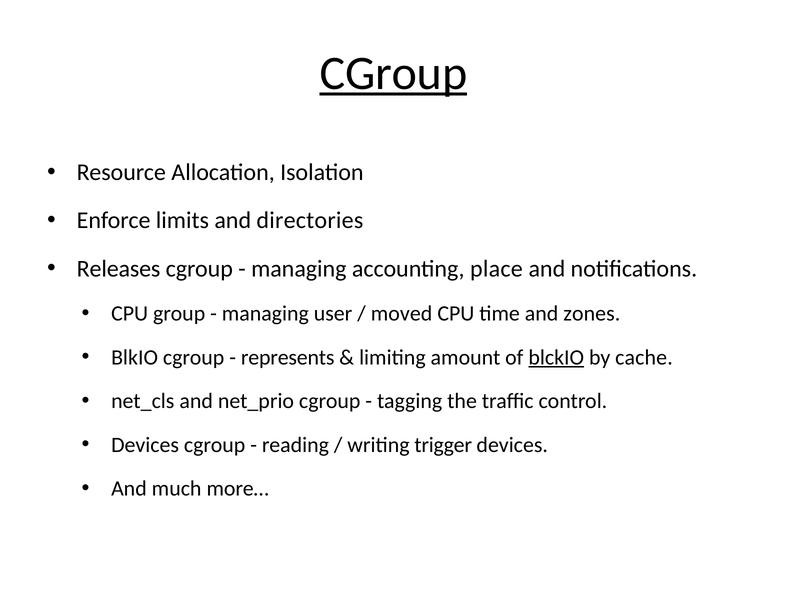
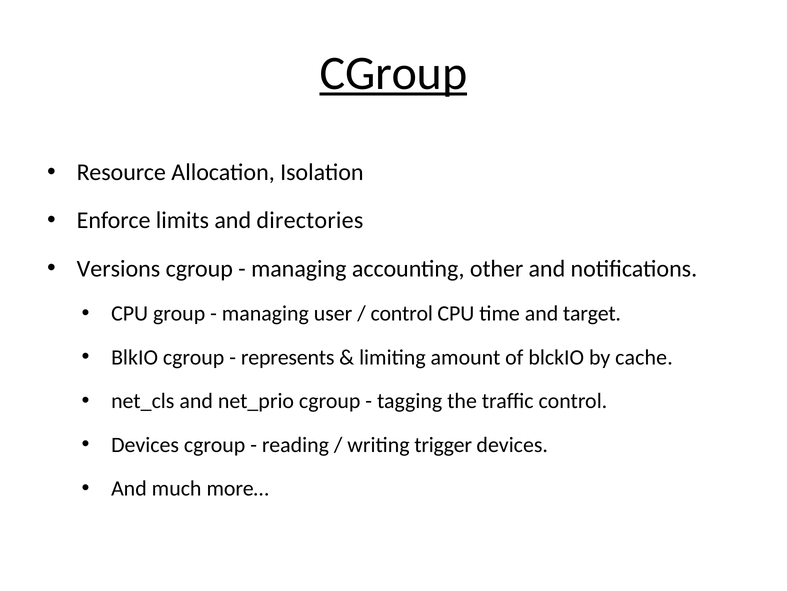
Releases: Releases -> Versions (118, 268)
place: place -> other (497, 268)
moved: moved -> control (402, 313)
zones: zones -> target (592, 313)
blckIO underline: present -> none (556, 357)
